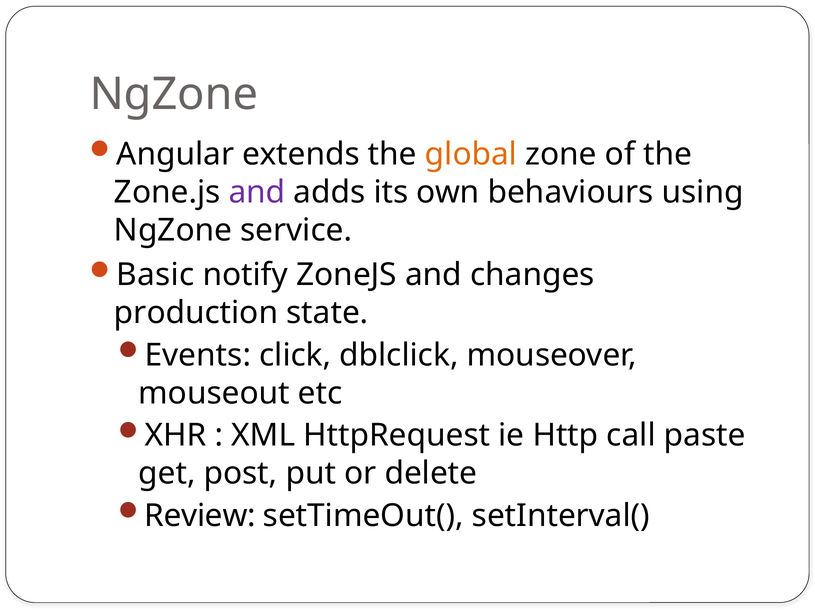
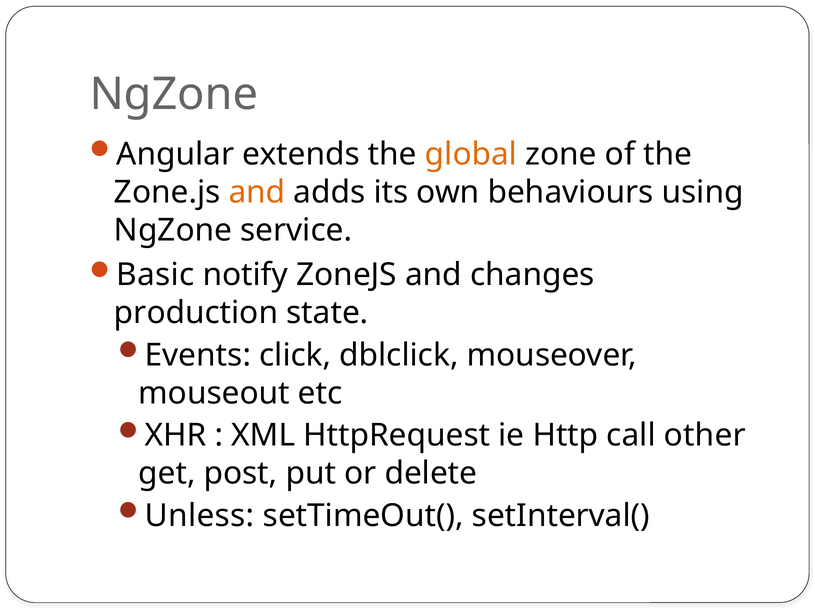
and colour: purple -> orange (257, 192)
paste: paste -> other (705, 436)
Review: Review -> Unless (200, 516)
